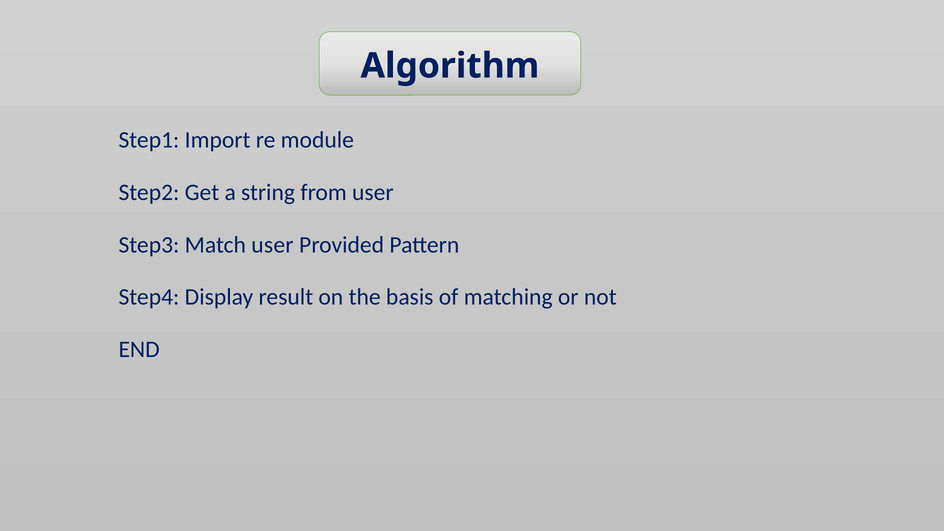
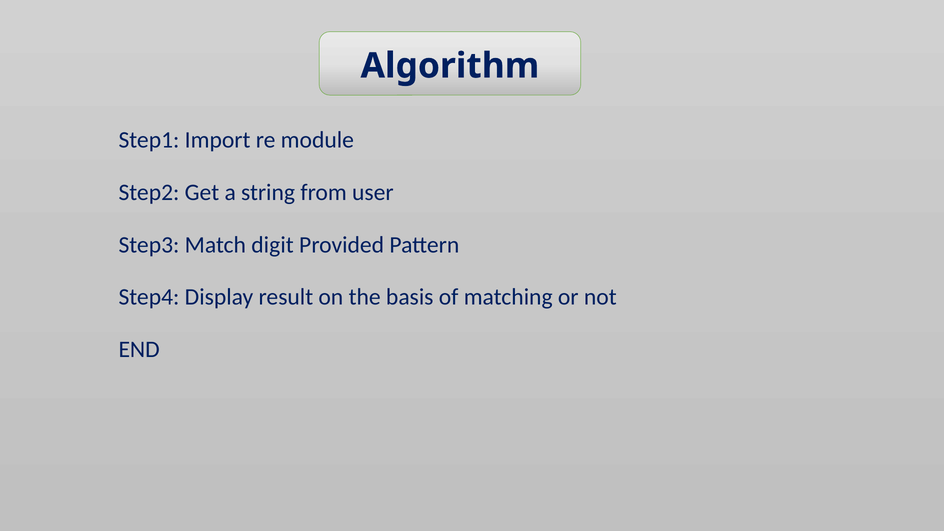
Match user: user -> digit (273, 245)
